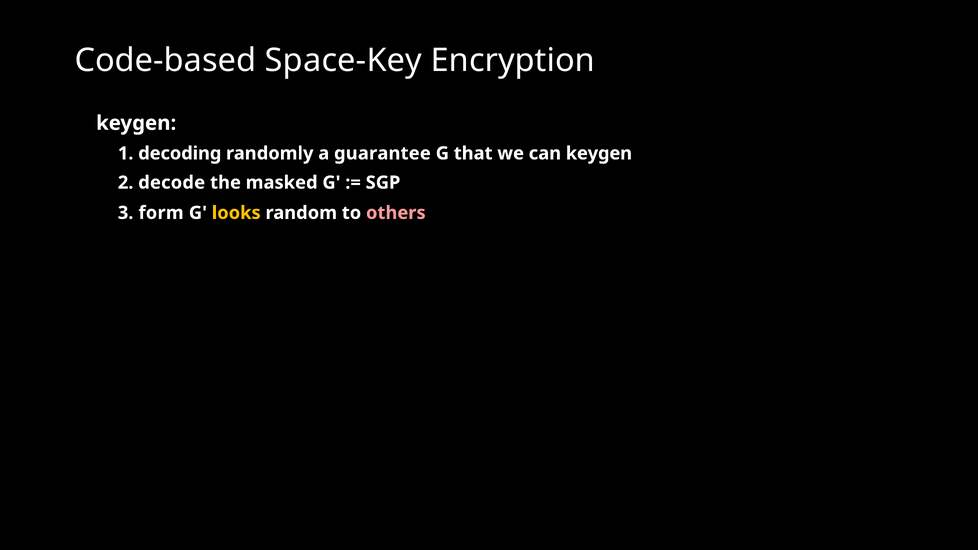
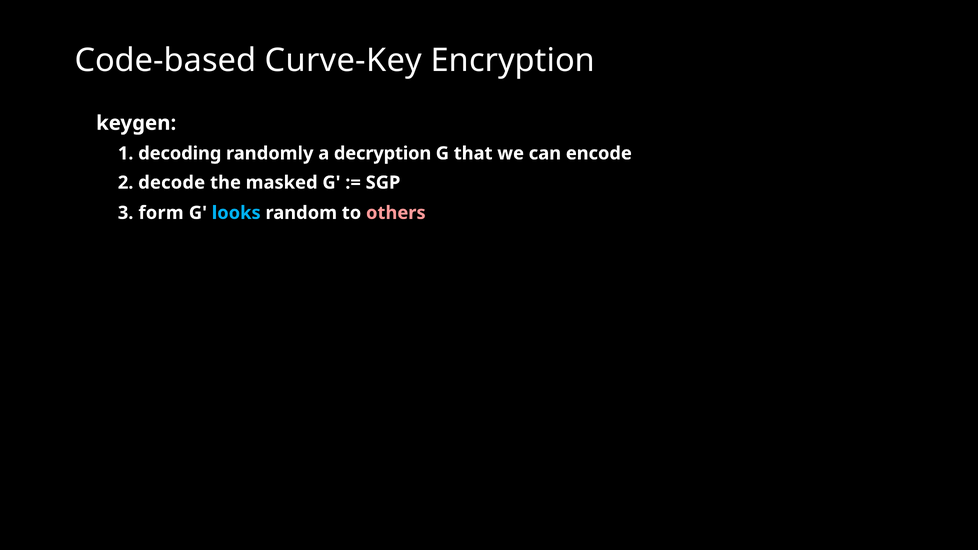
Space-Key: Space-Key -> Curve-Key (343, 60)
guarantee: guarantee -> decryption (383, 153)
can keygen: keygen -> encode (599, 153)
looks colour: yellow -> light blue (236, 213)
